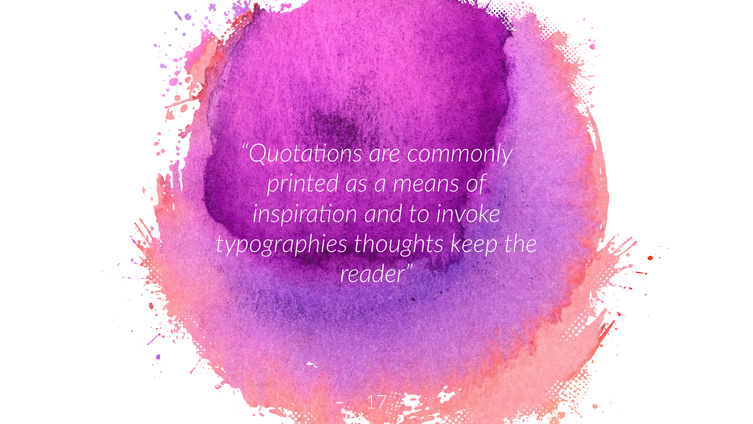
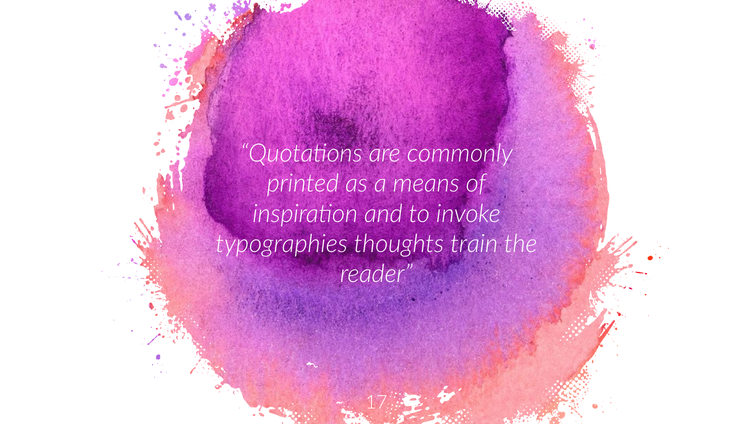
keep: keep -> train (474, 244)
